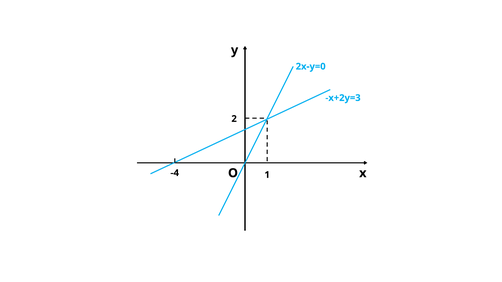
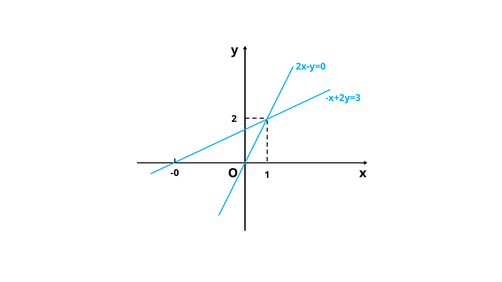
-4: -4 -> -0 (175, 173)
